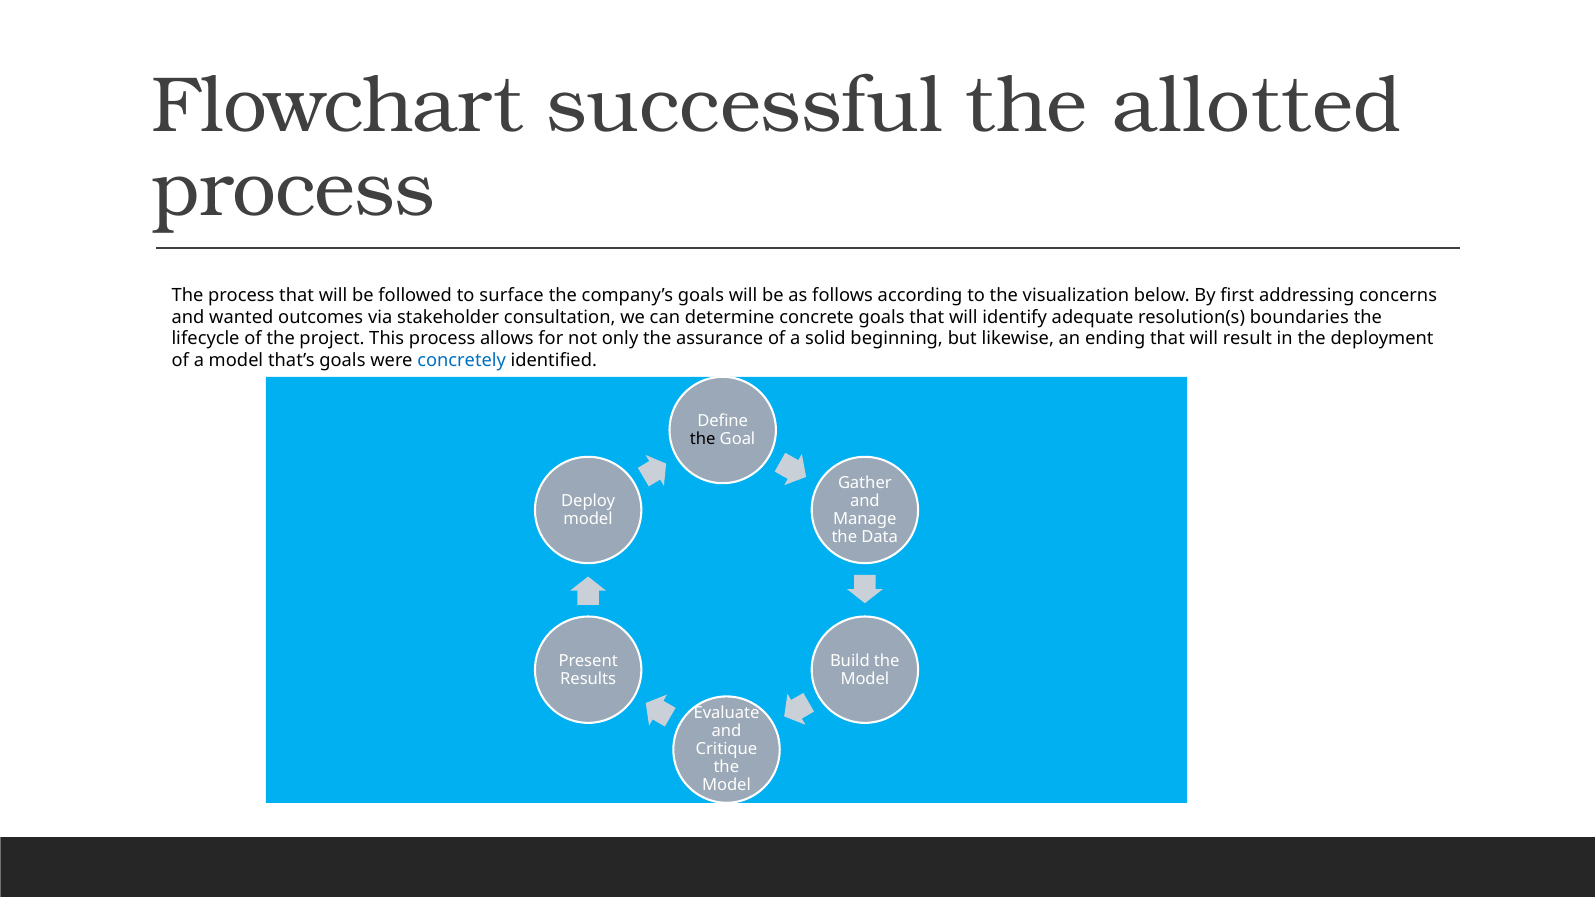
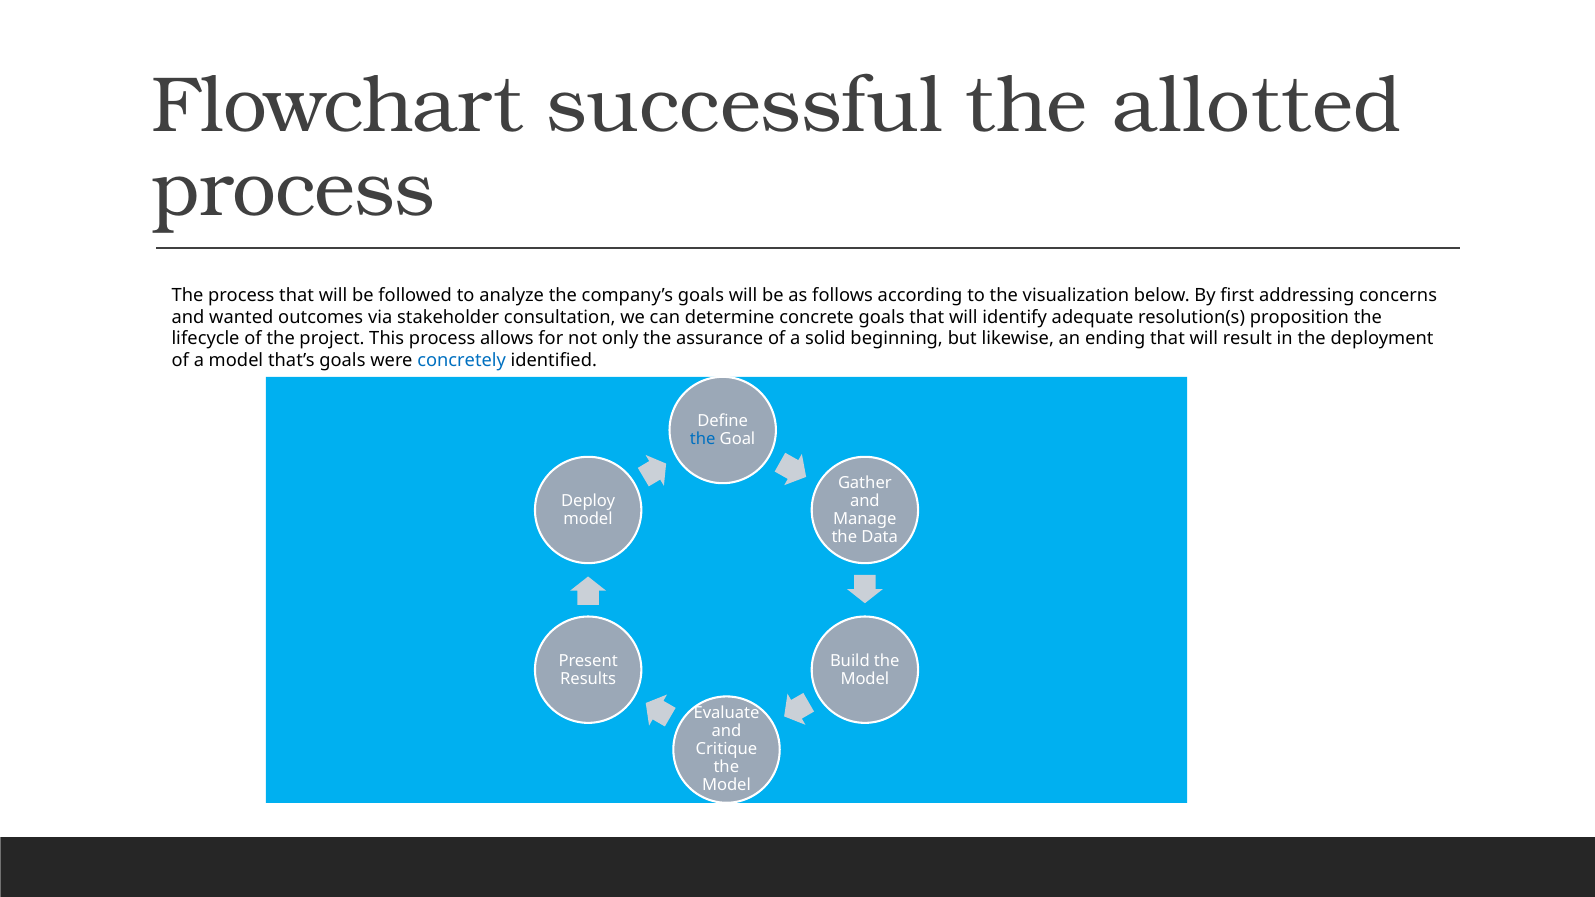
surface: surface -> analyze (512, 295)
boundaries: boundaries -> proposition (1299, 317)
the colour: black -> blue (703, 439)
